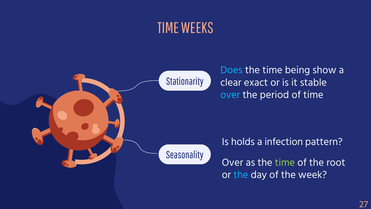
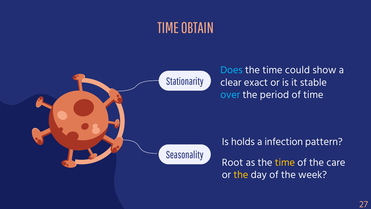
WEEKS: WEEKS -> OBTAIN (197, 28)
being: being -> could (297, 70)
Over: Over -> Root (232, 162)
time colour: light green -> yellow (285, 162)
root: root -> care (336, 162)
the colour: light blue -> yellow (241, 175)
